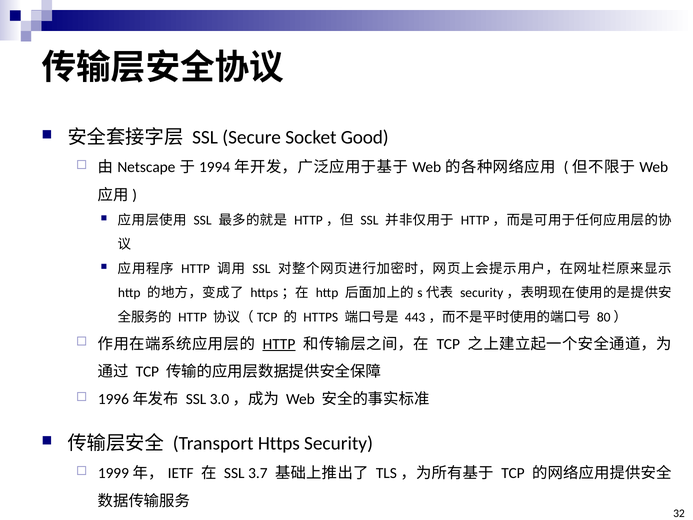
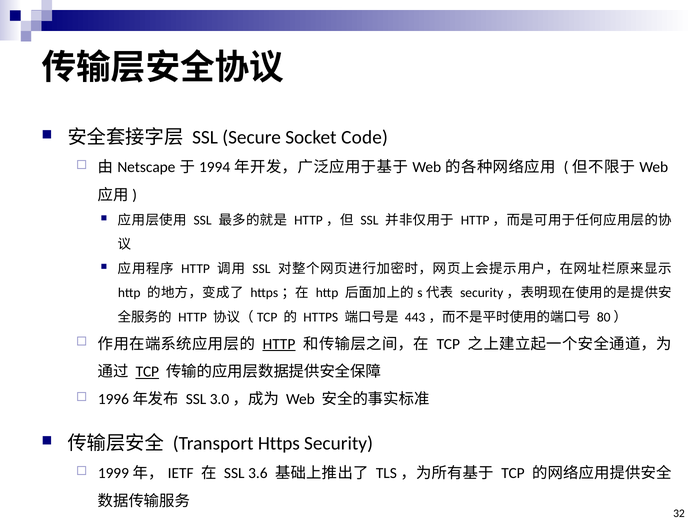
Good: Good -> Code (365, 137)
TCP underline: none -> present (147, 372)
3.7: 3.7 -> 3.6 (258, 473)
